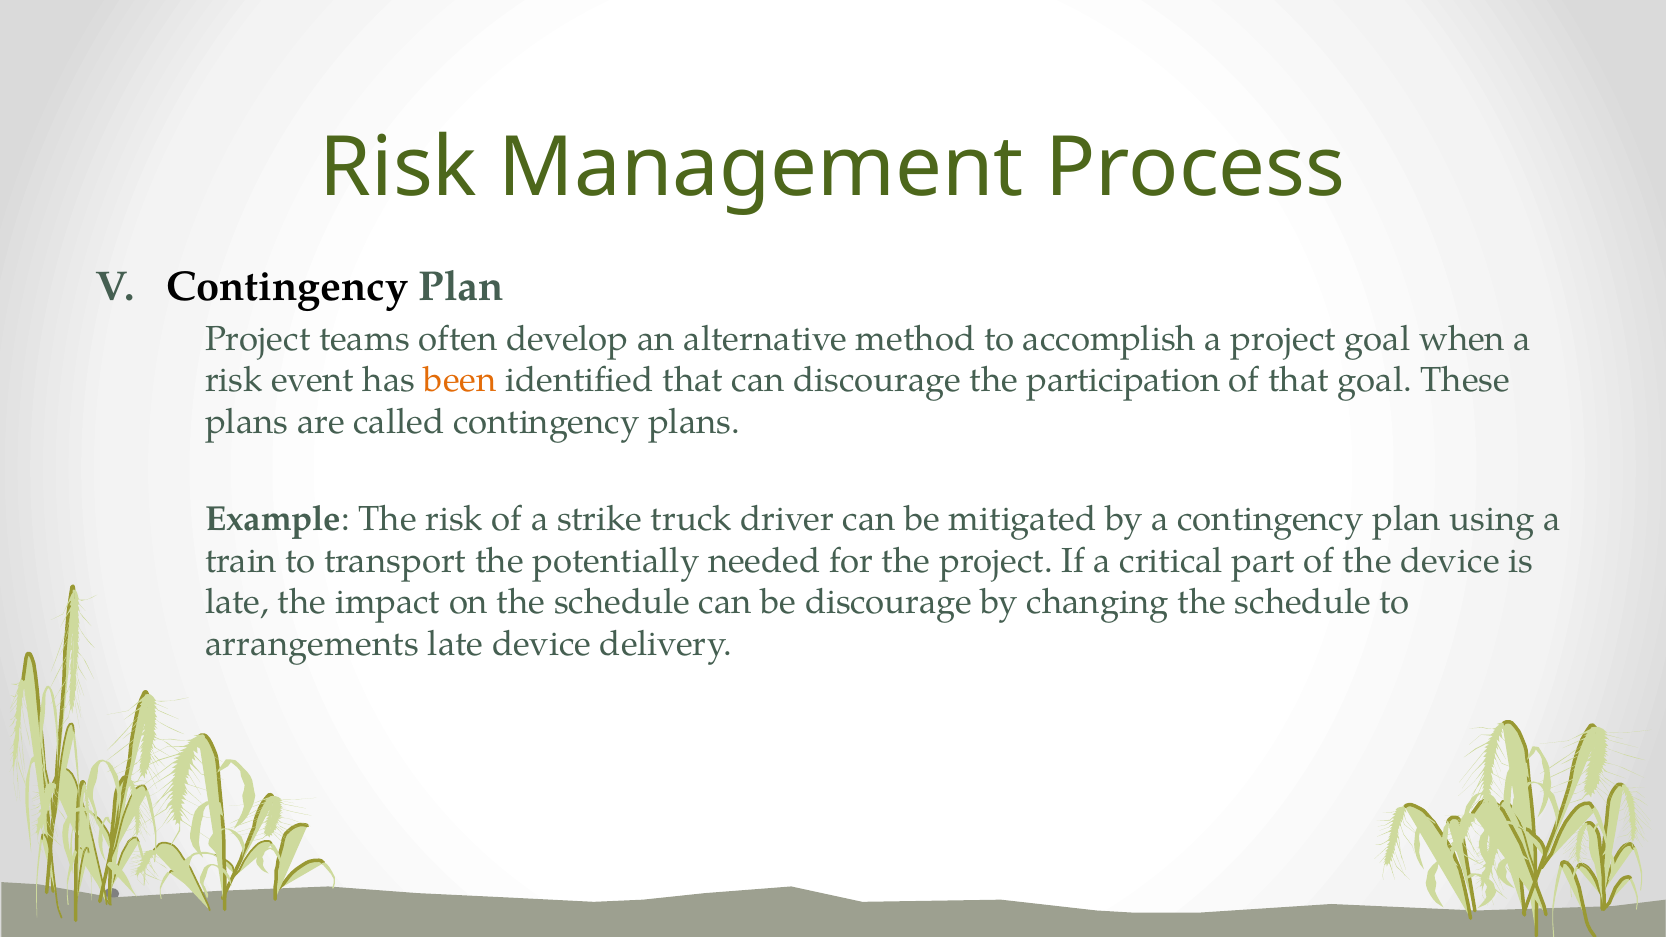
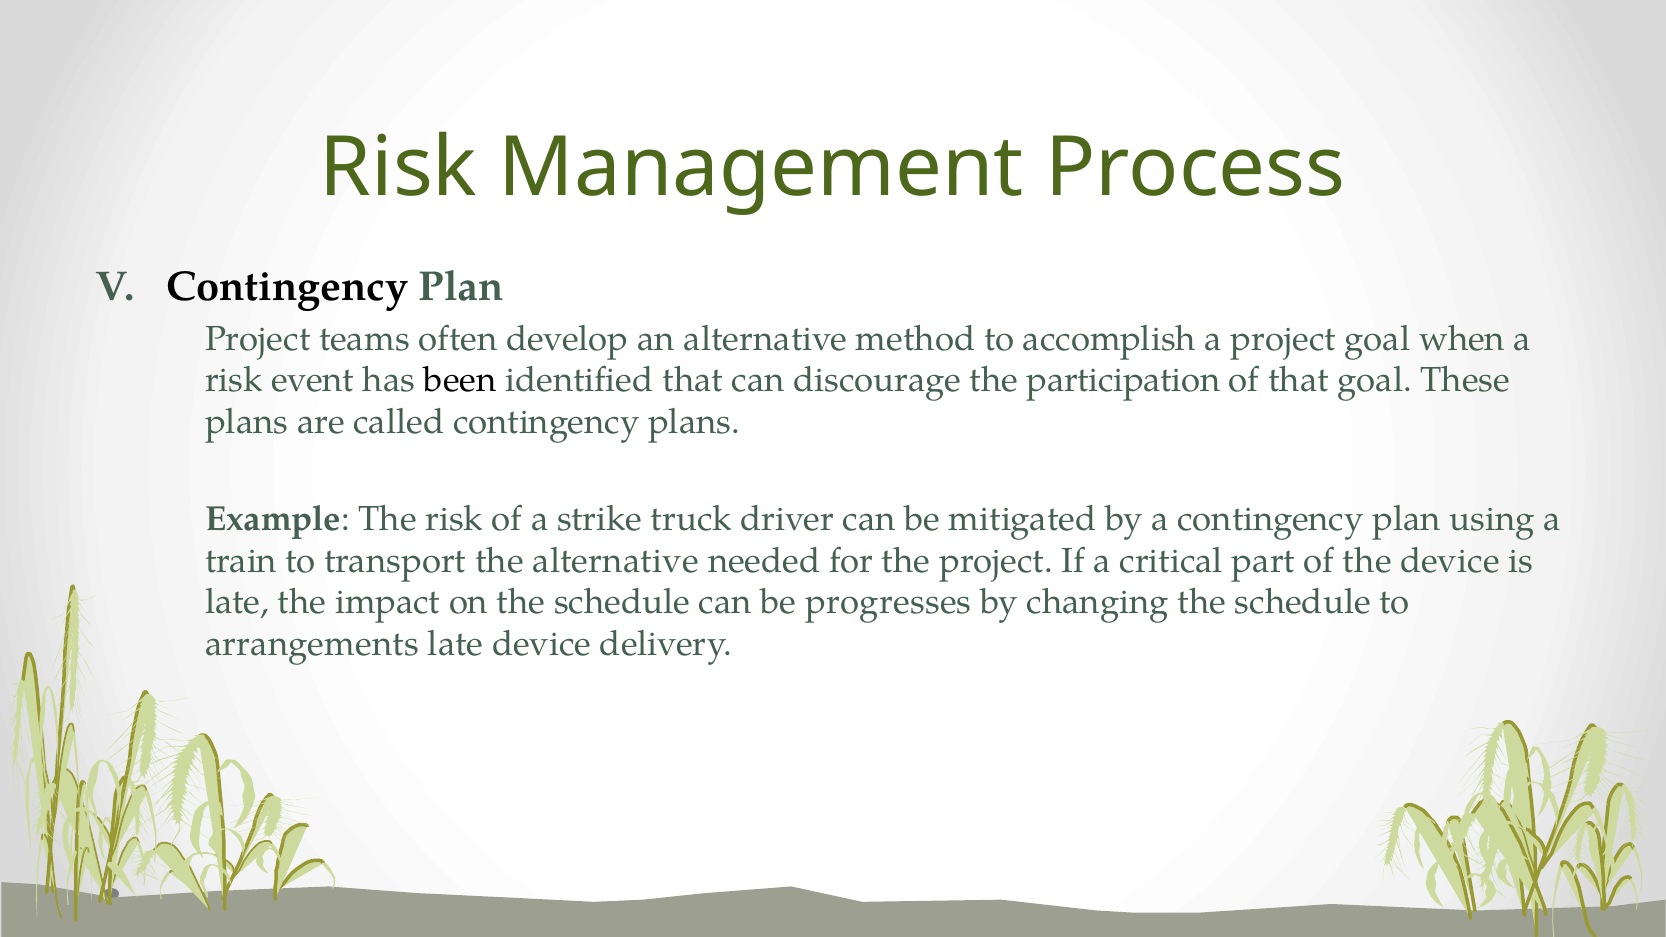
been colour: orange -> black (460, 380)
the potentially: potentially -> alternative (616, 561)
be discourage: discourage -> progresses (888, 603)
